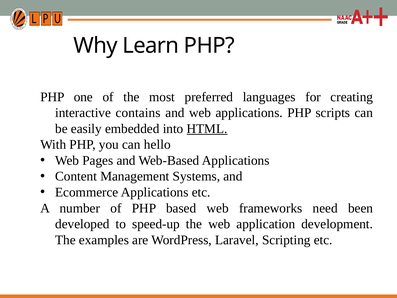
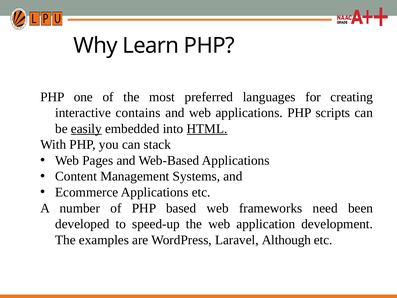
easily underline: none -> present (86, 129)
hello: hello -> stack (157, 144)
Scripting: Scripting -> Although (286, 240)
